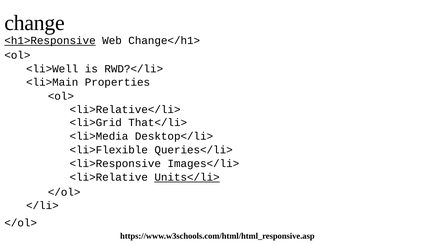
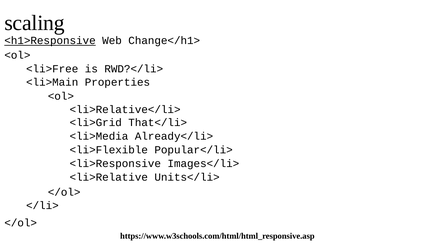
change: change -> scaling (35, 23)
<li>Well: <li>Well -> <li>Free (52, 69)
Desktop</li>: Desktop</li> -> Already</li> (174, 136)
Queries</li>: Queries</li> -> Popular</li> (194, 150)
Units</li> underline: present -> none (187, 177)
